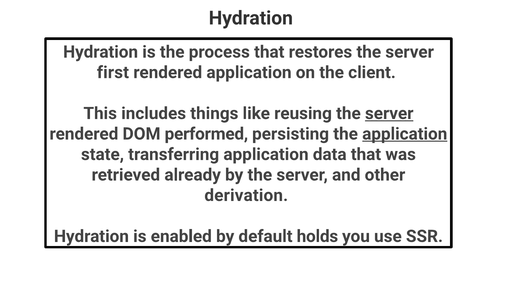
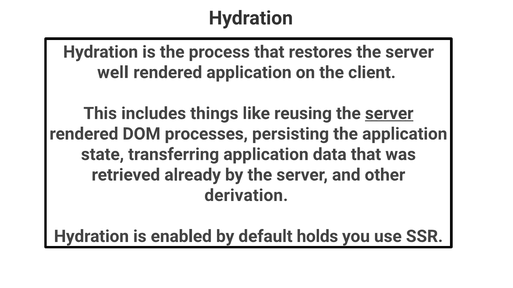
first: first -> well (113, 73)
performed: performed -> processes (206, 134)
application underline: present -> none (405, 134)
